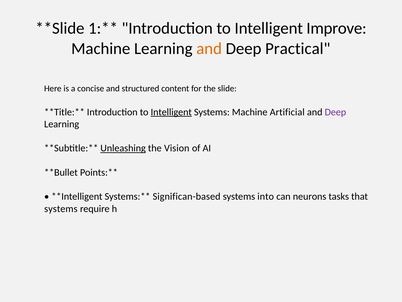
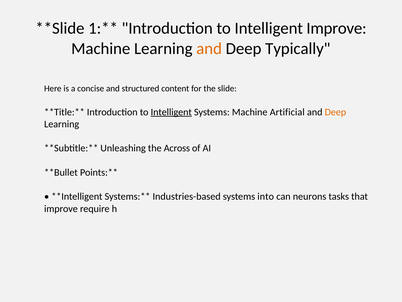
Practical: Practical -> Typically (298, 48)
Deep colour: purple -> orange (335, 112)
Unleashing underline: present -> none (123, 148)
Vision: Vision -> Across (177, 148)
Significan-based: Significan-based -> Industries-based (187, 196)
systems: systems -> improve (61, 208)
